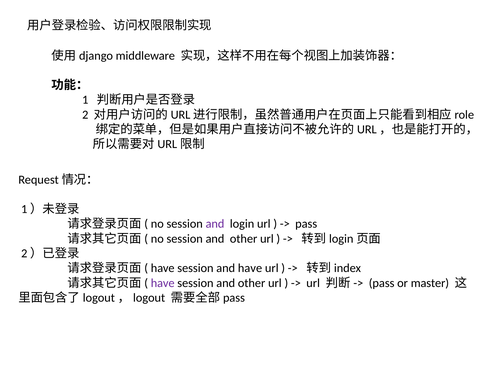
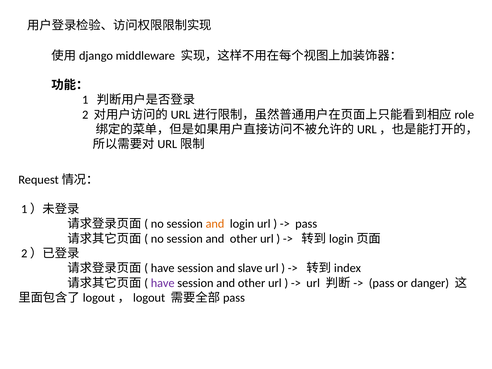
and colour: purple -> orange (215, 224)
and have: have -> slave (250, 268)
master: master -> danger (430, 283)
